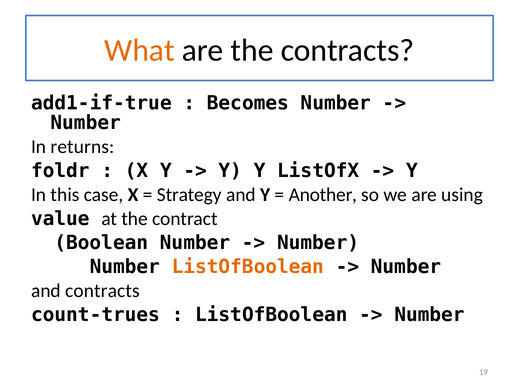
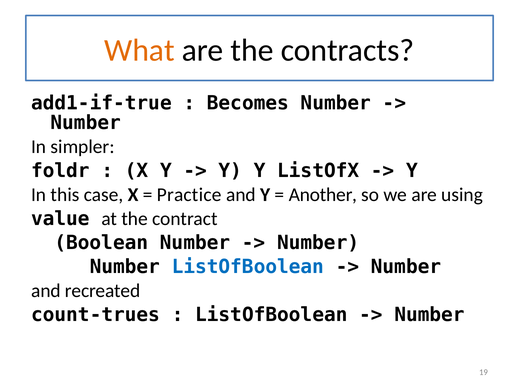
returns: returns -> simpler (83, 147)
Strategy: Strategy -> Practice (189, 194)
ListOfBoolean colour: orange -> blue (248, 266)
and contracts: contracts -> recreated (103, 290)
